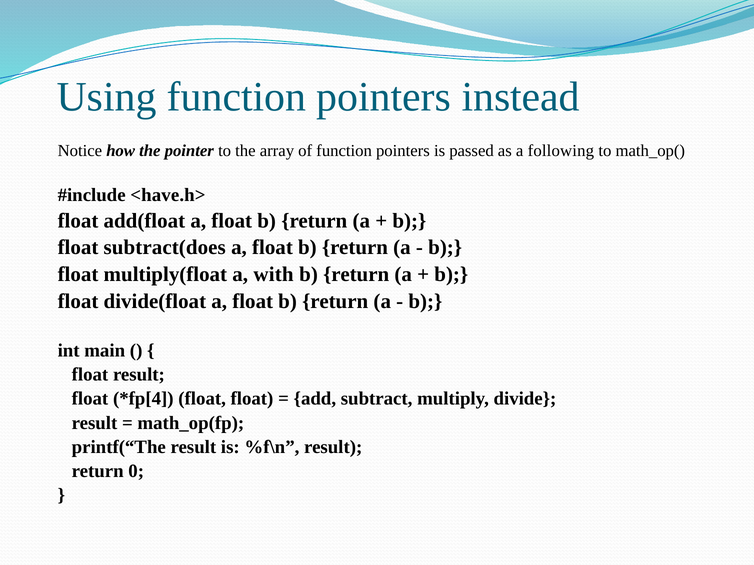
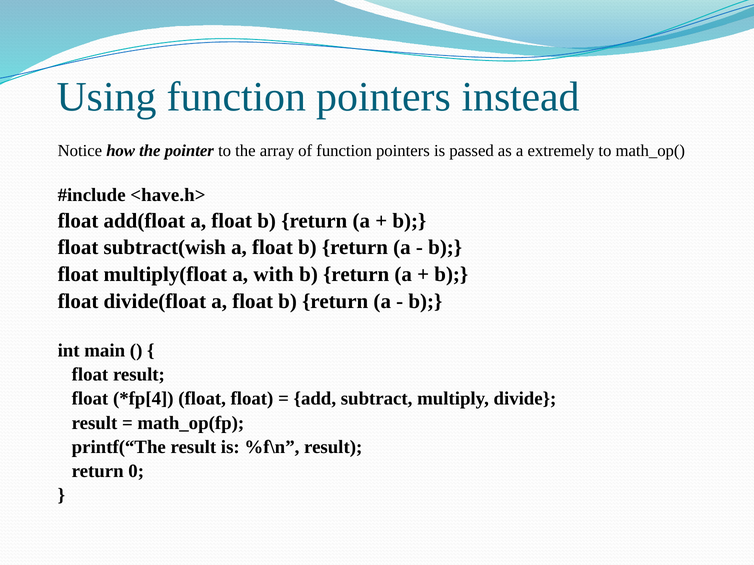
following: following -> extremely (561, 151)
subtract(does: subtract(does -> subtract(wish (165, 248)
